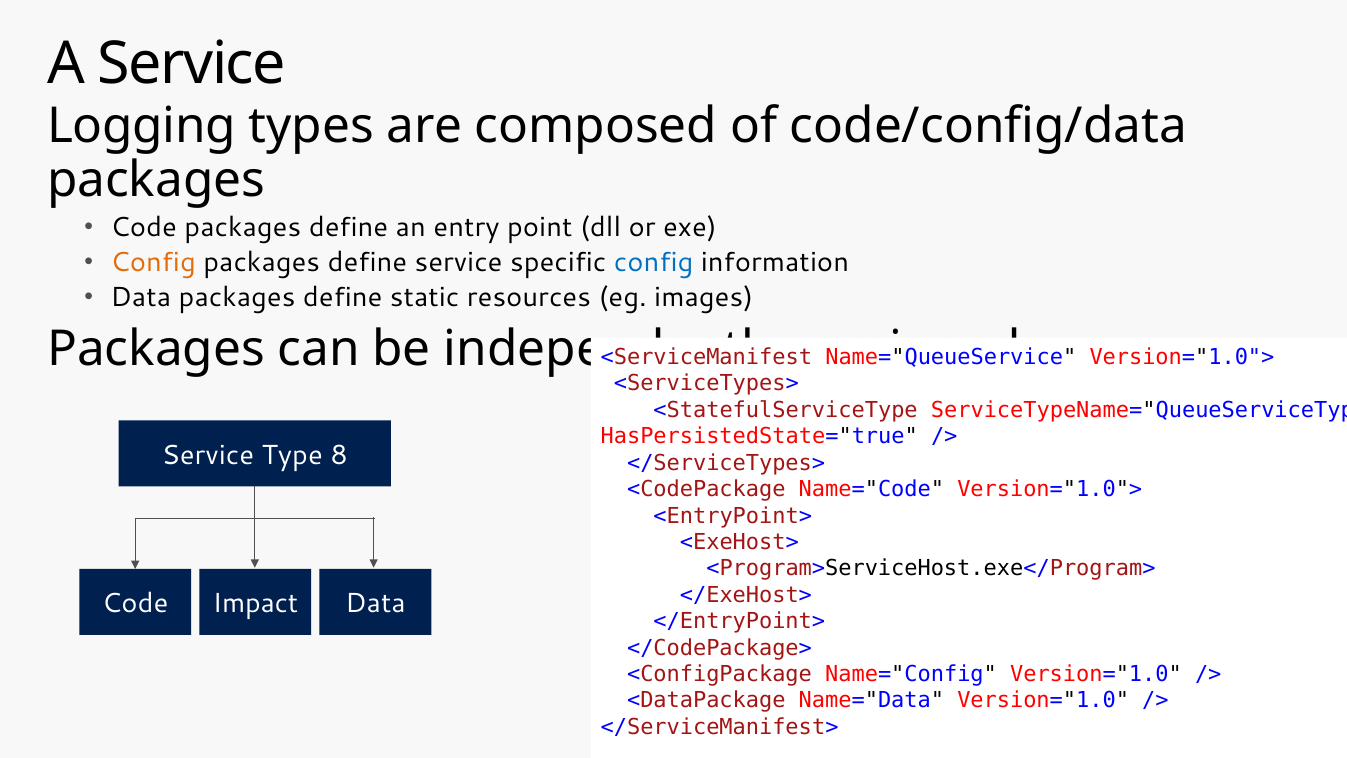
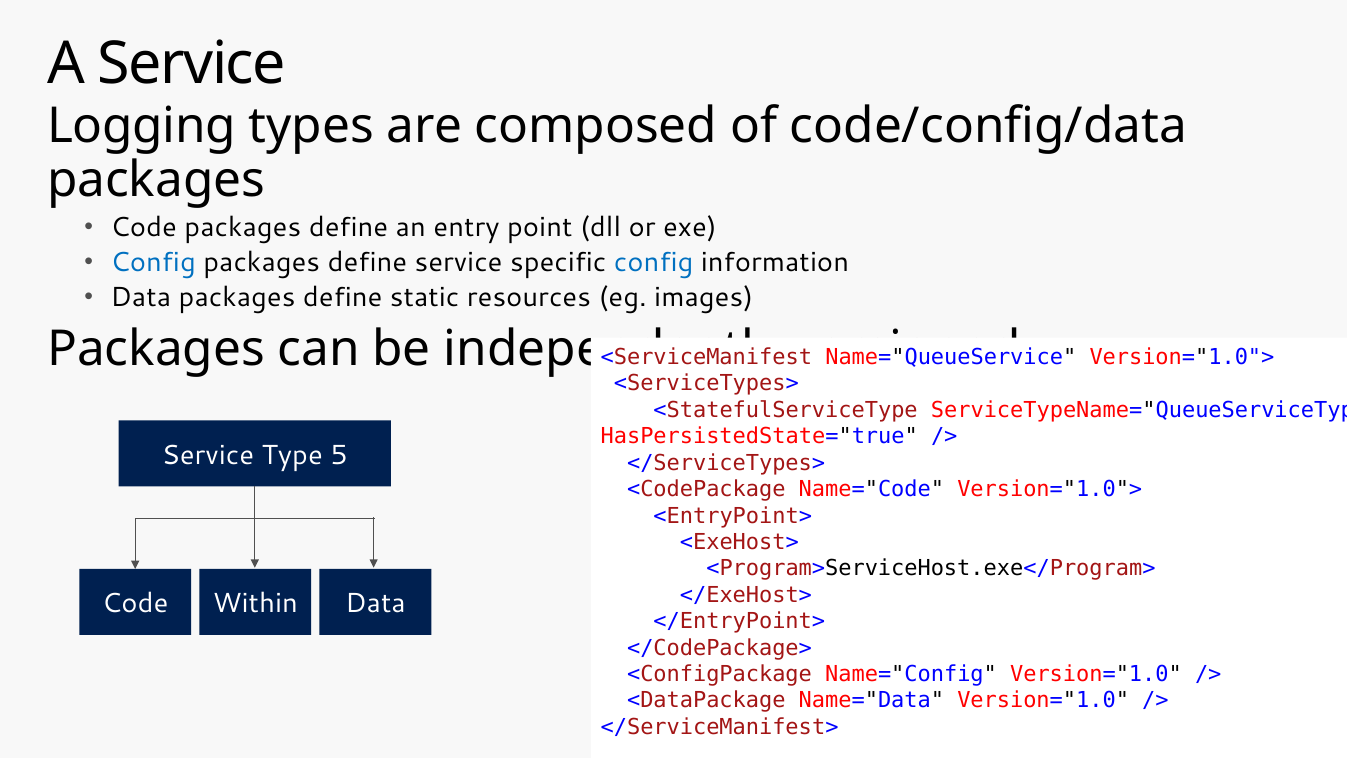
Config colour: orange -> blue (153, 262)
8: 8 -> 5 (339, 455)
Impact: Impact -> Within (255, 604)
